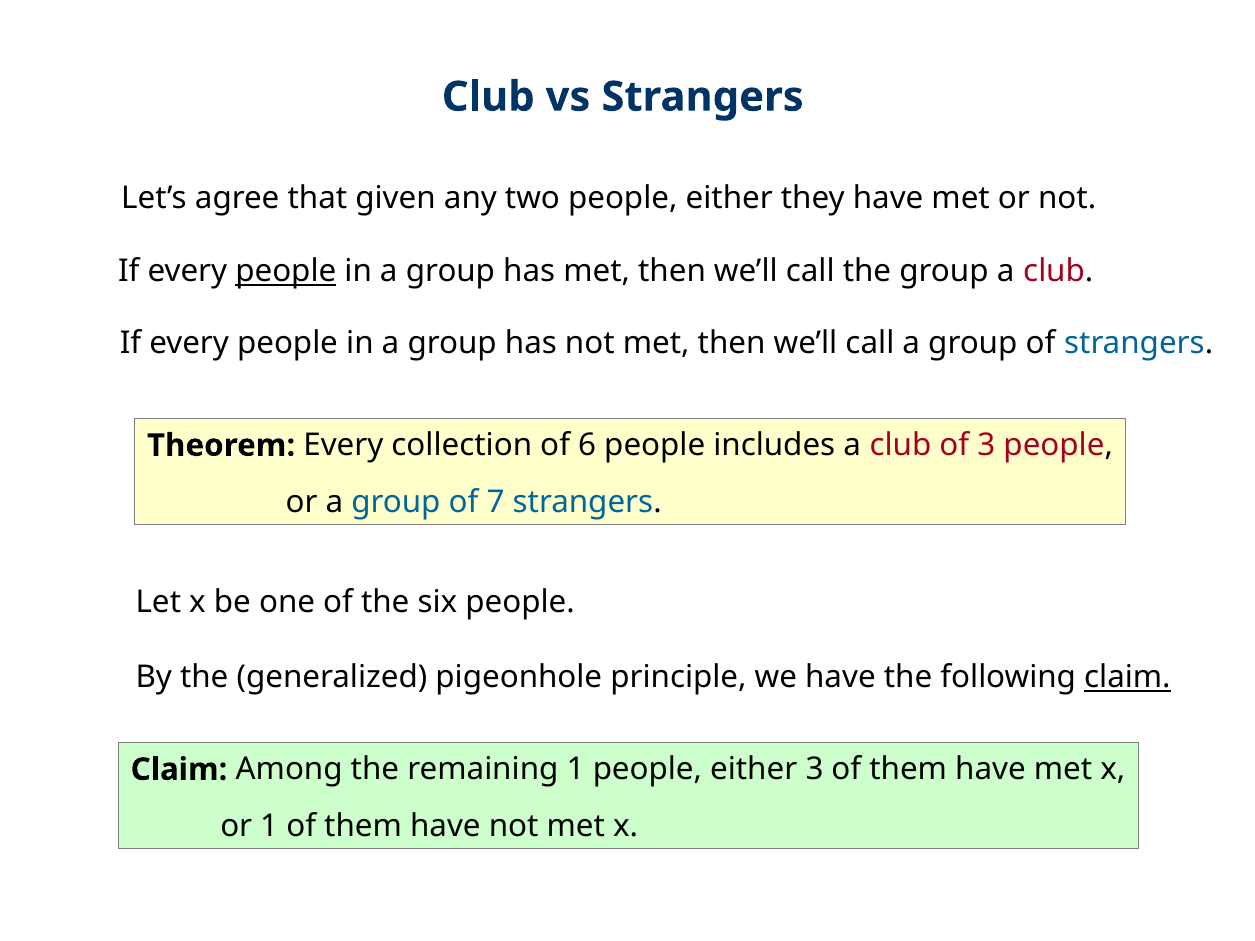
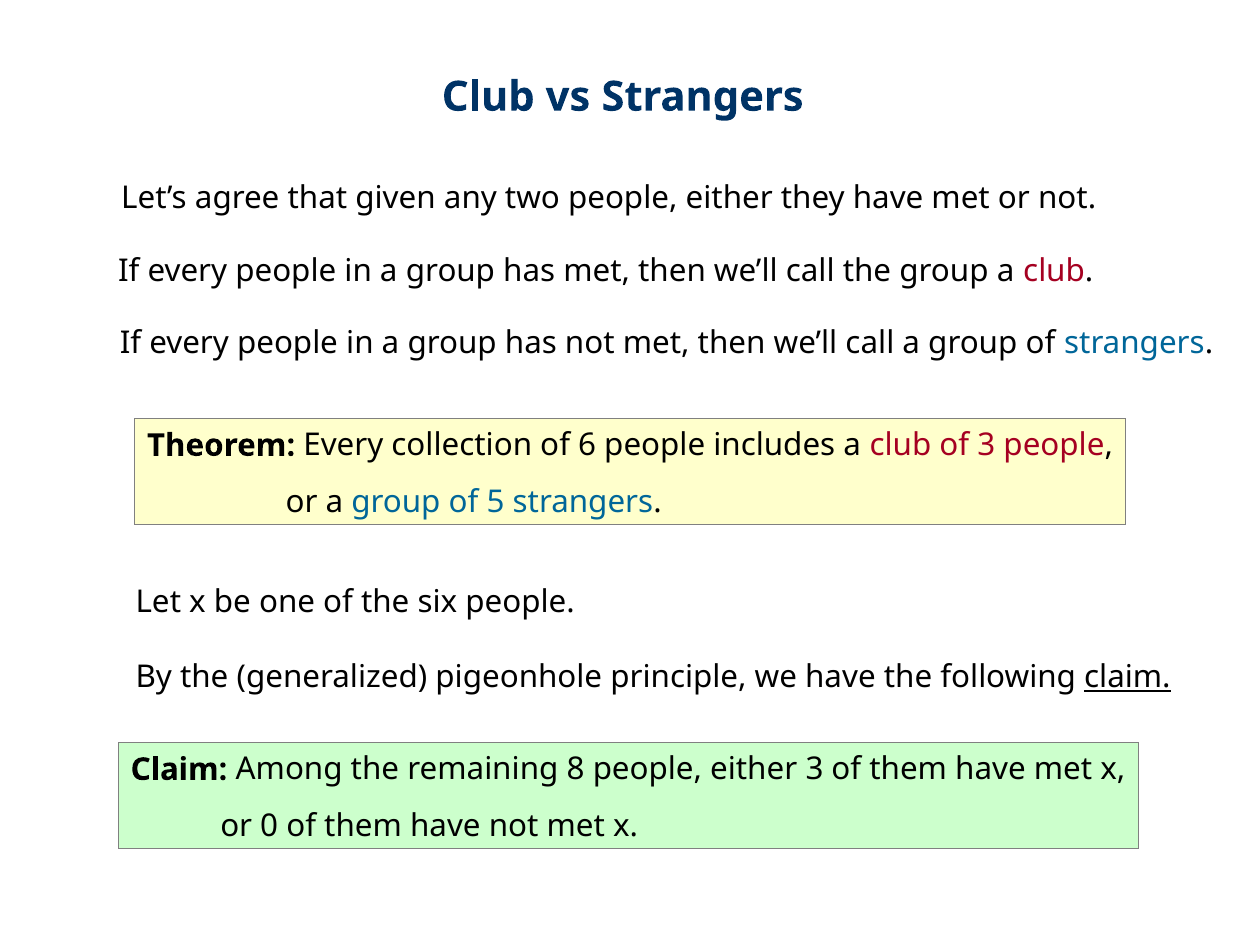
people underline: present -> none (286, 272)
7: 7 -> 5 (496, 502)
remaining 1: 1 -> 8 (576, 770)
or 1: 1 -> 0 (269, 826)
